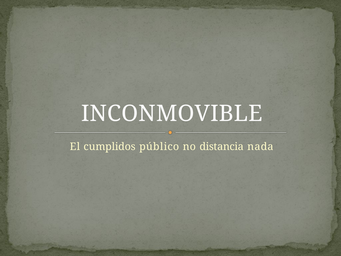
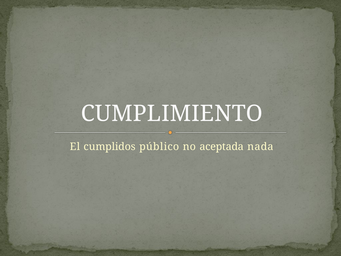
INCONMOVIBLE: INCONMOVIBLE -> CUMPLIMIENTO (172, 114)
distancia: distancia -> aceptada (222, 147)
